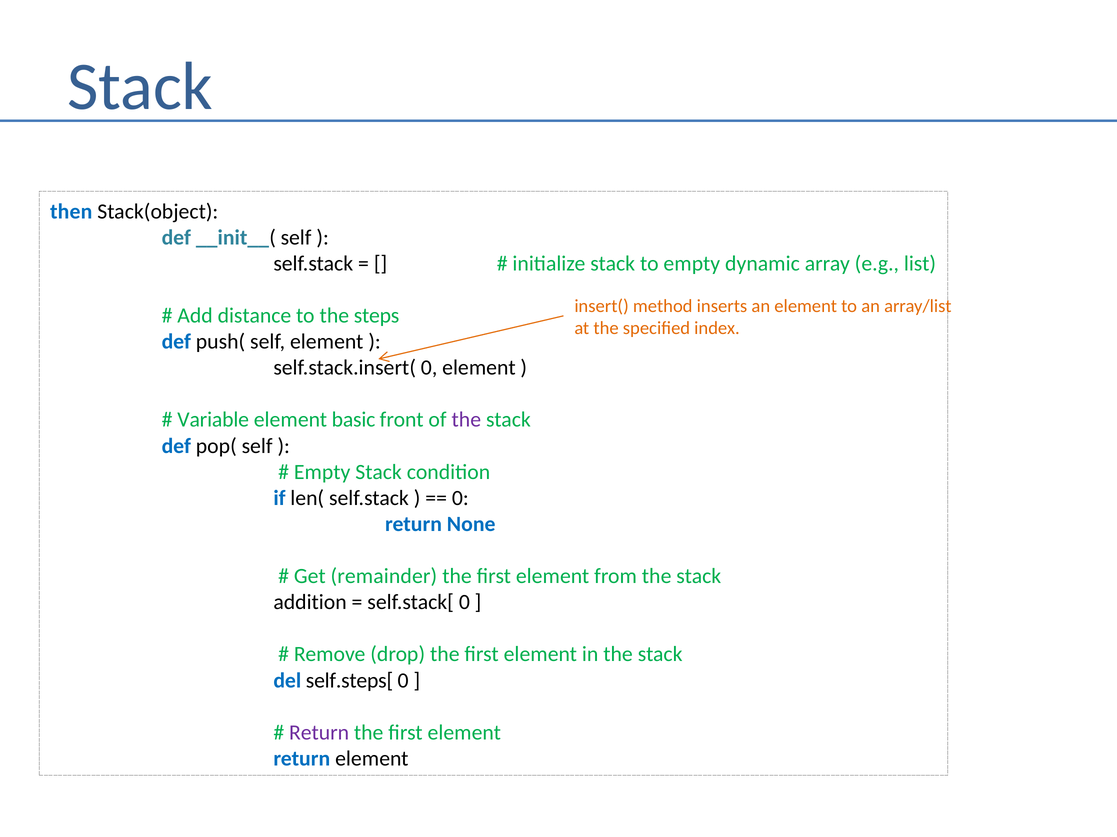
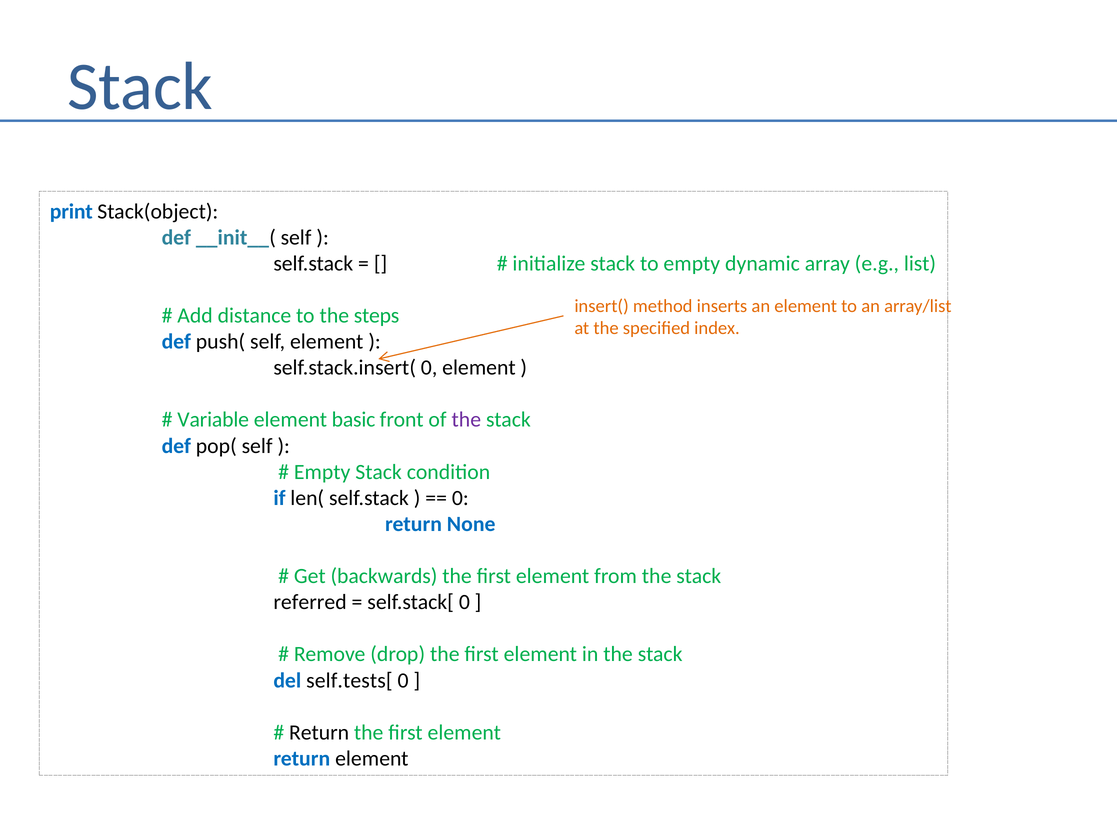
then: then -> print (71, 212)
remainder: remainder -> backwards (384, 577)
addition: addition -> referred (310, 603)
self.steps[: self.steps[ -> self.tests[ (349, 681)
Return colour: purple -> black (319, 733)
